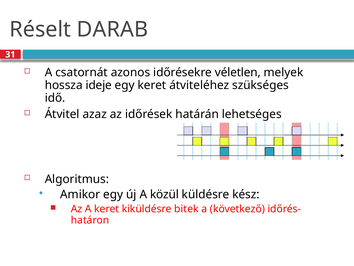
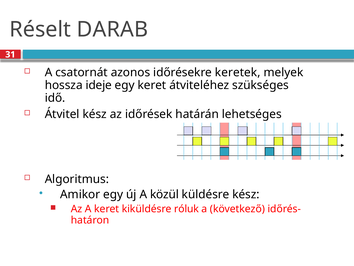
véletlen: véletlen -> keretek (238, 72)
Átvitel azaz: azaz -> kész (95, 114)
bitek: bitek -> róluk (187, 209)
